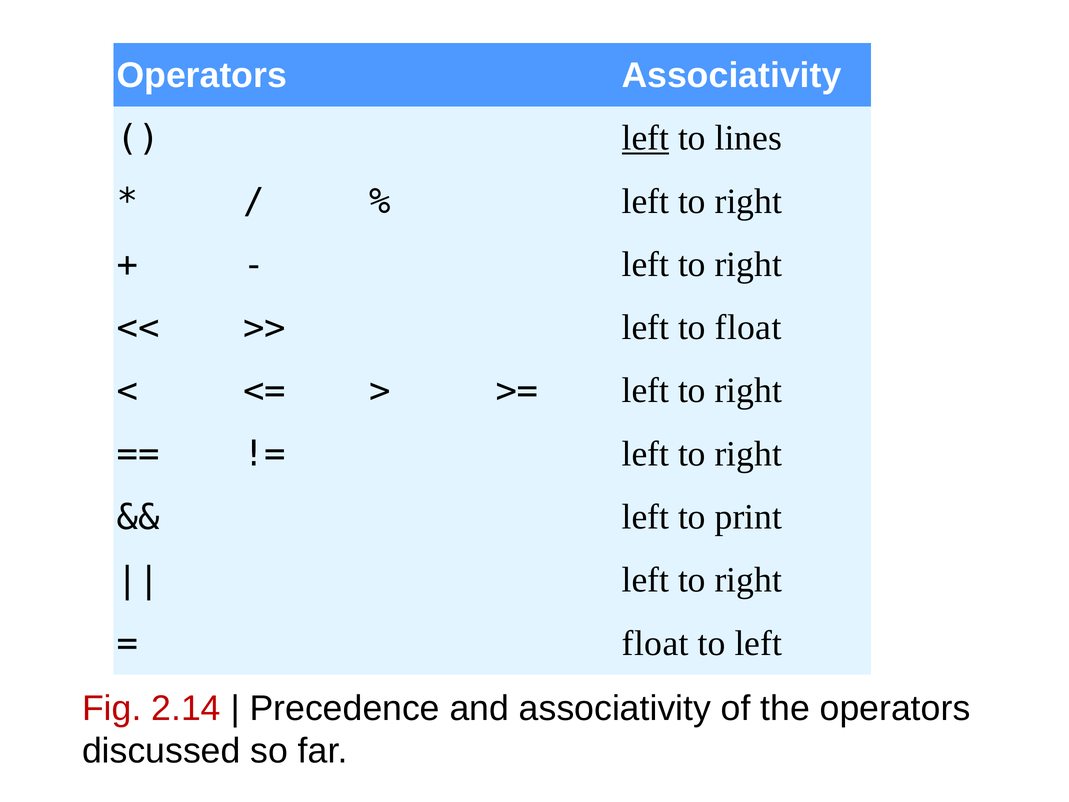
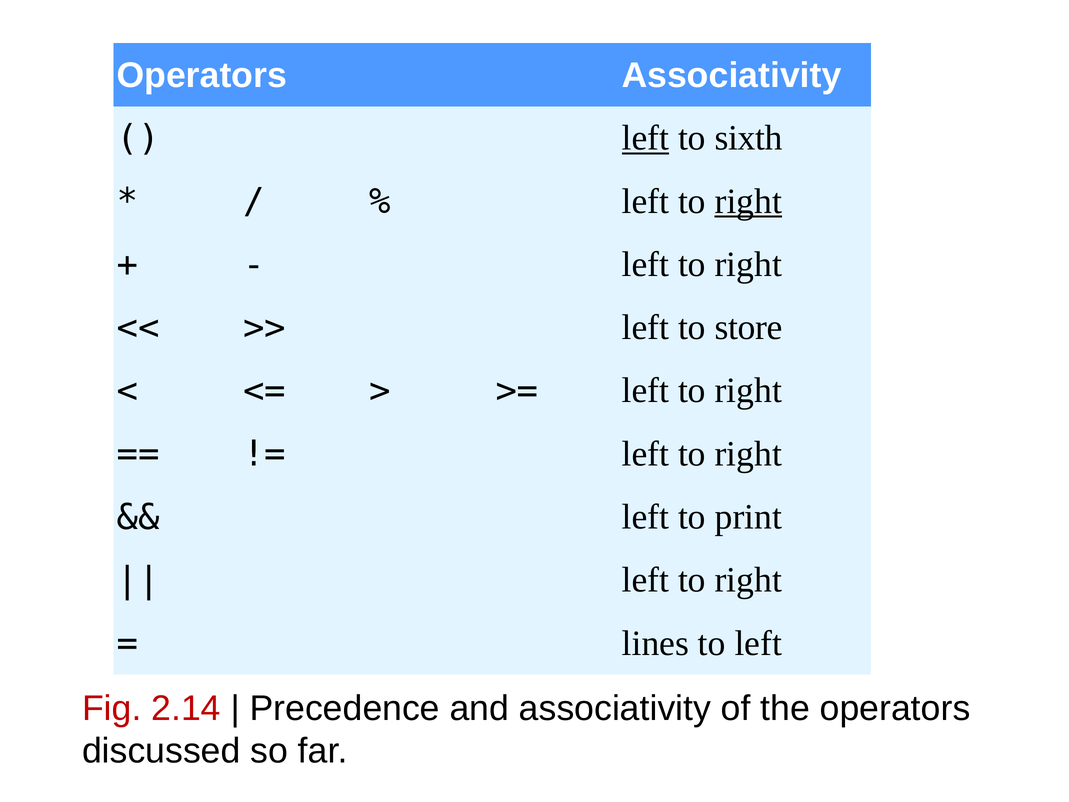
lines: lines -> sixth (749, 138)
right underline: none -> present (748, 201)
to float: float -> store (749, 327)
float: float -> lines (655, 643)
